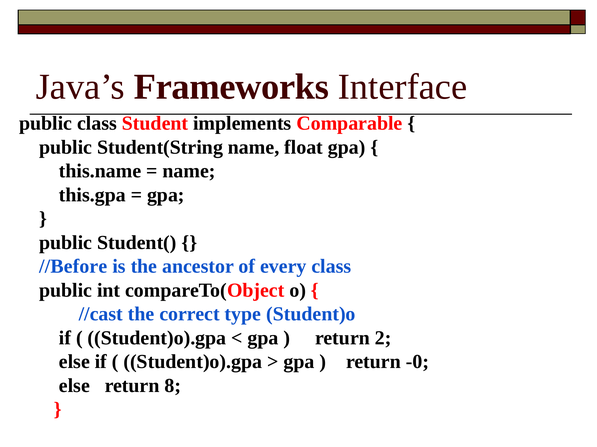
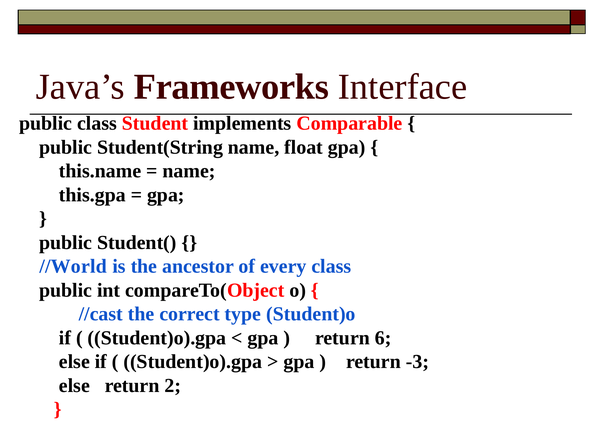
//Before: //Before -> //World (73, 267)
2: 2 -> 6 (383, 338)
-0: -0 -> -3 (417, 362)
8: 8 -> 2 (173, 386)
